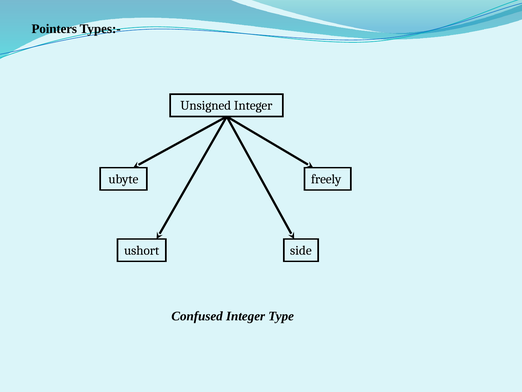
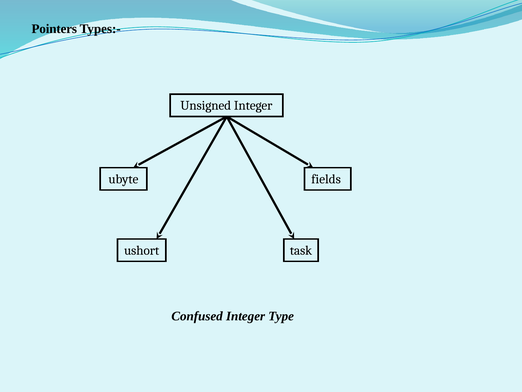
freely: freely -> fields (326, 179)
side: side -> task (301, 250)
